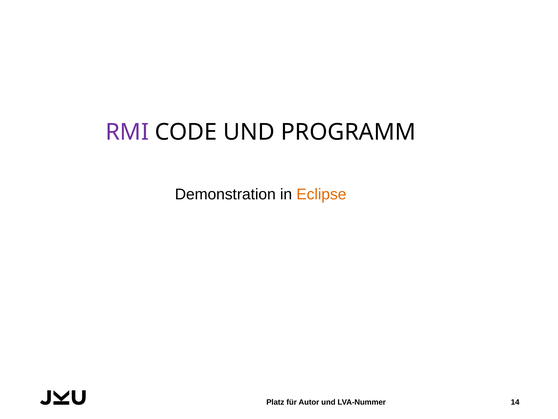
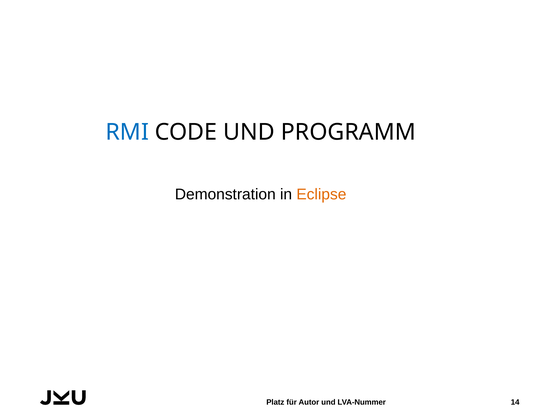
RMI colour: purple -> blue (127, 132)
